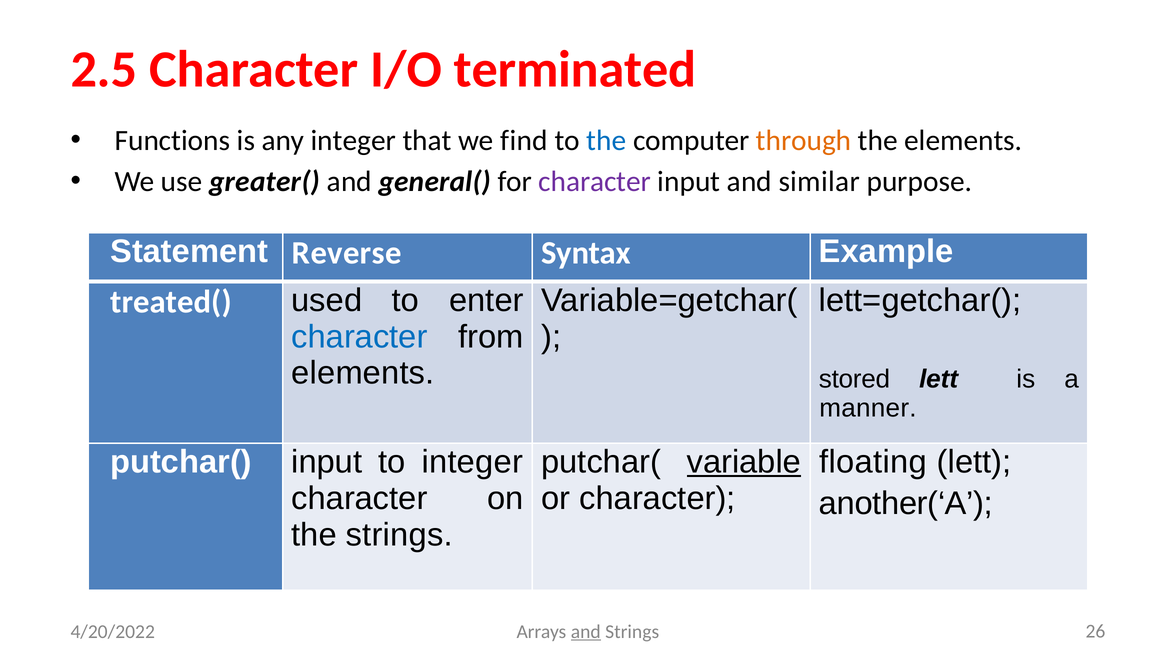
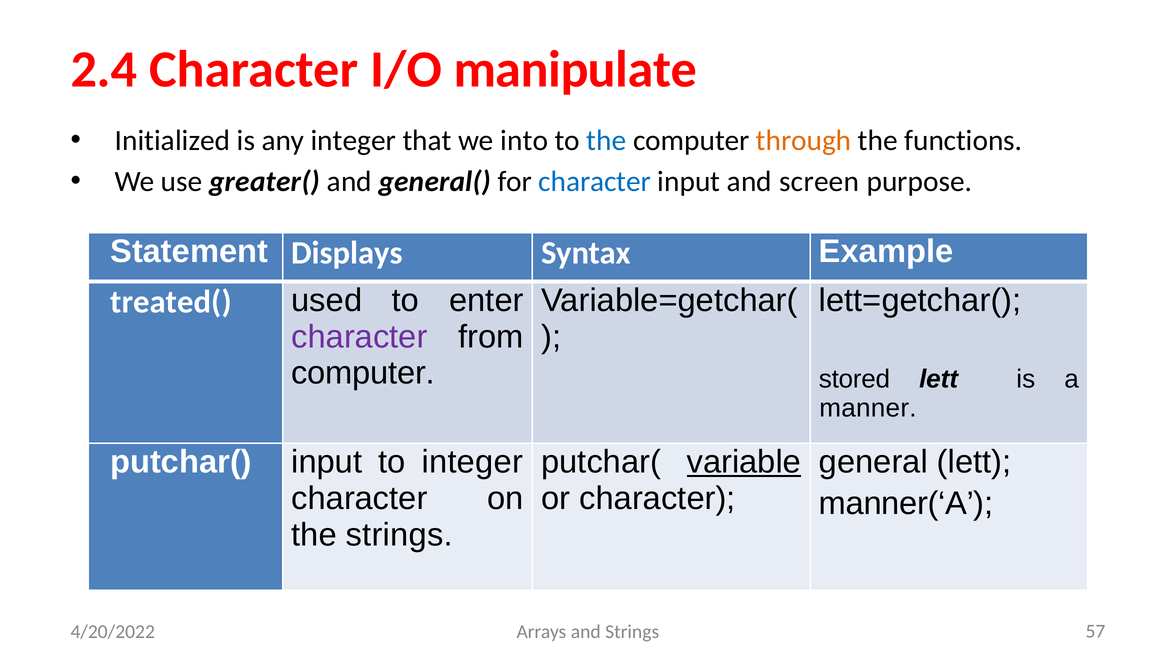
2.5: 2.5 -> 2.4 (104, 70)
terminated: terminated -> manipulate (575, 70)
Functions: Functions -> Initialized (172, 141)
find: find -> into (524, 141)
the elements: elements -> functions (963, 141)
character colour: purple -> blue (595, 182)
similar: similar -> screen (819, 182)
Reverse: Reverse -> Displays (347, 253)
character colour: blue -> purple (359, 337)
elements: elements -> computer (363, 373)
floating: floating -> general (873, 462)
another(‘A: another(‘A -> manner(‘A (906, 504)
and underline: present -> none (586, 632)
26: 26 -> 57 (1096, 632)
